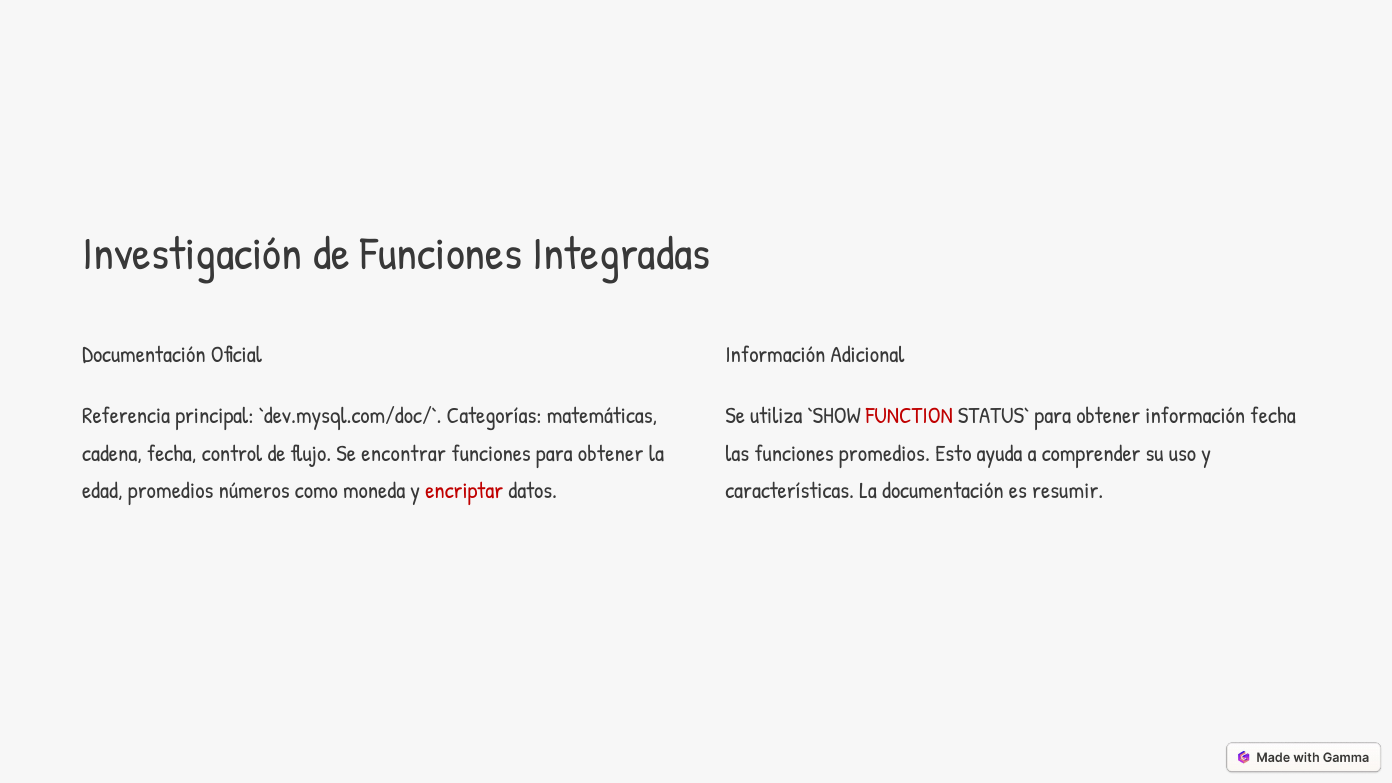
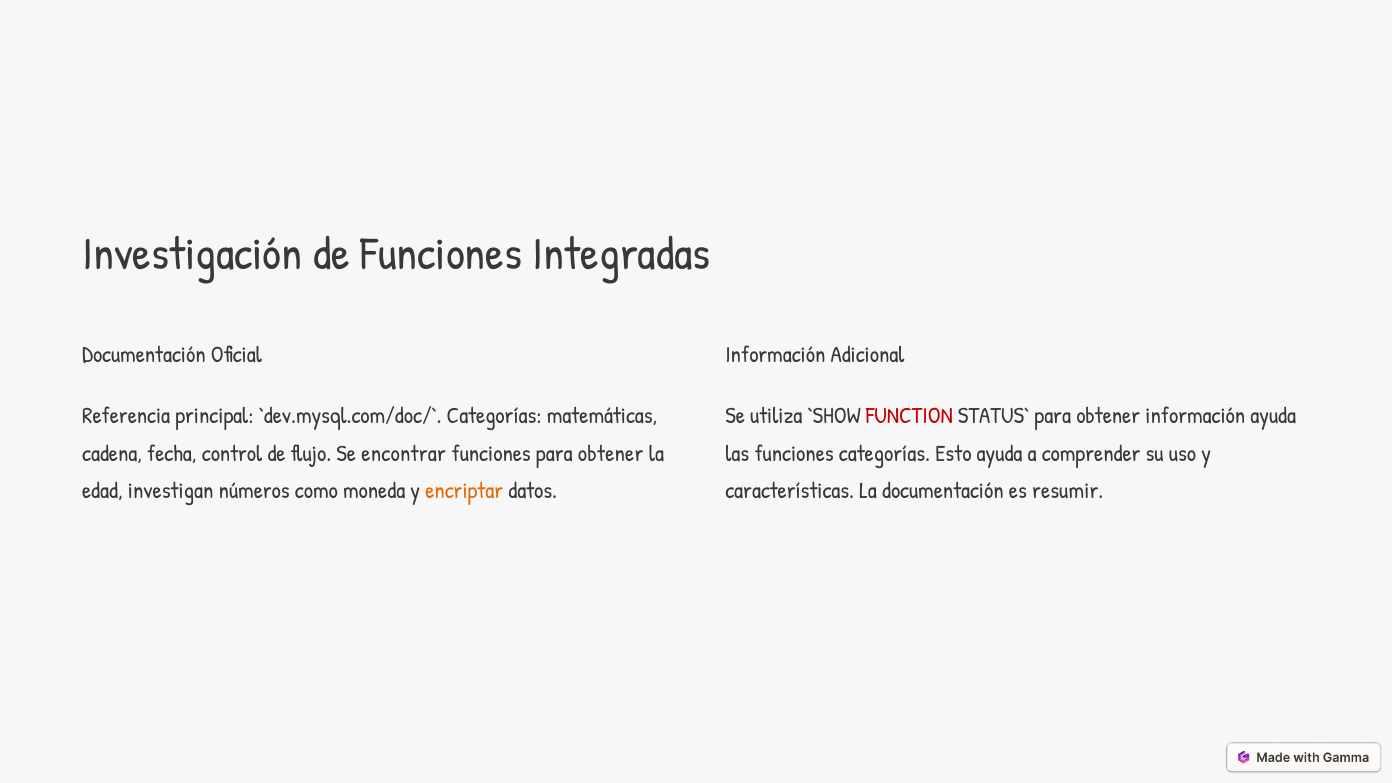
información fecha: fecha -> ayuda (1273, 416)
funciones promedios: promedios -> categorías (885, 454)
edad promedios: promedios -> investigan (171, 491)
encriptar colour: red -> orange (464, 491)
